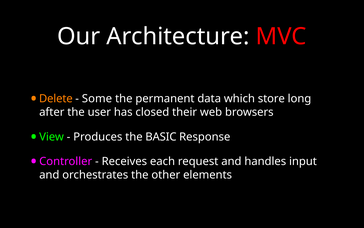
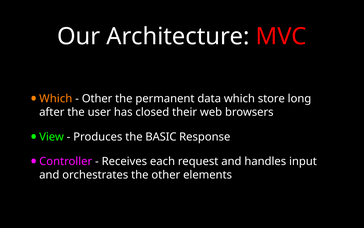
Delete: Delete -> Which (56, 98)
Some: Some -> Other (97, 98)
